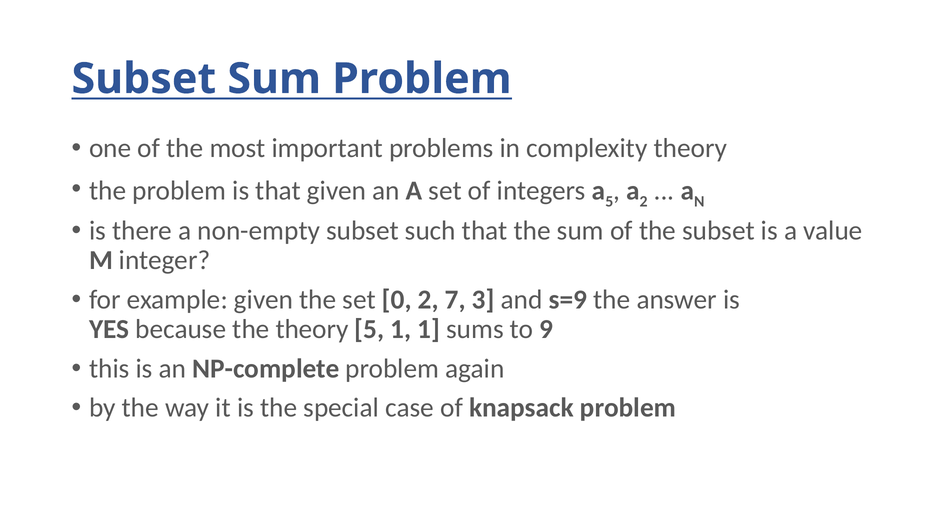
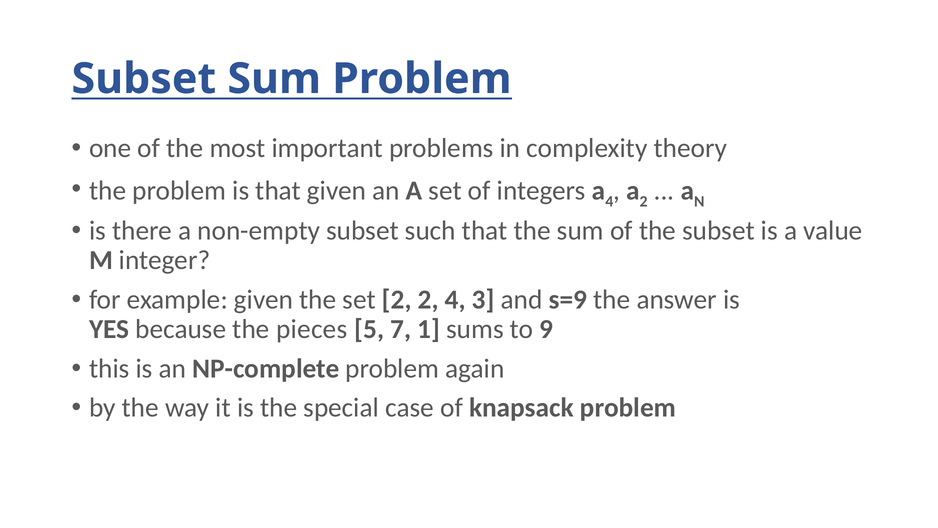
a 5: 5 -> 4 (609, 201)
set 0: 0 -> 2 (397, 300)
2 7: 7 -> 4 (455, 300)
the theory: theory -> pieces (312, 329)
5 1: 1 -> 7 (401, 329)
